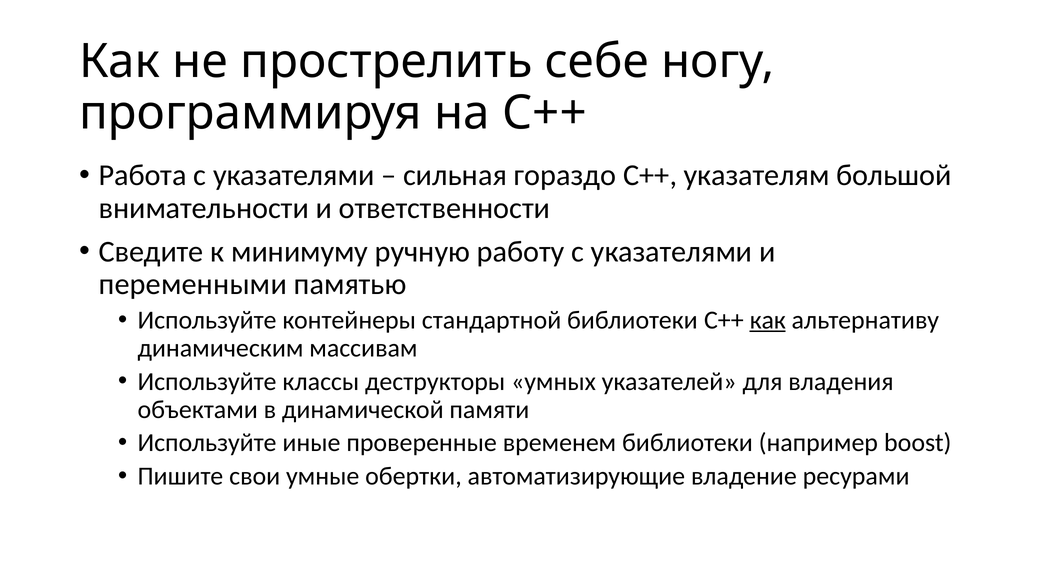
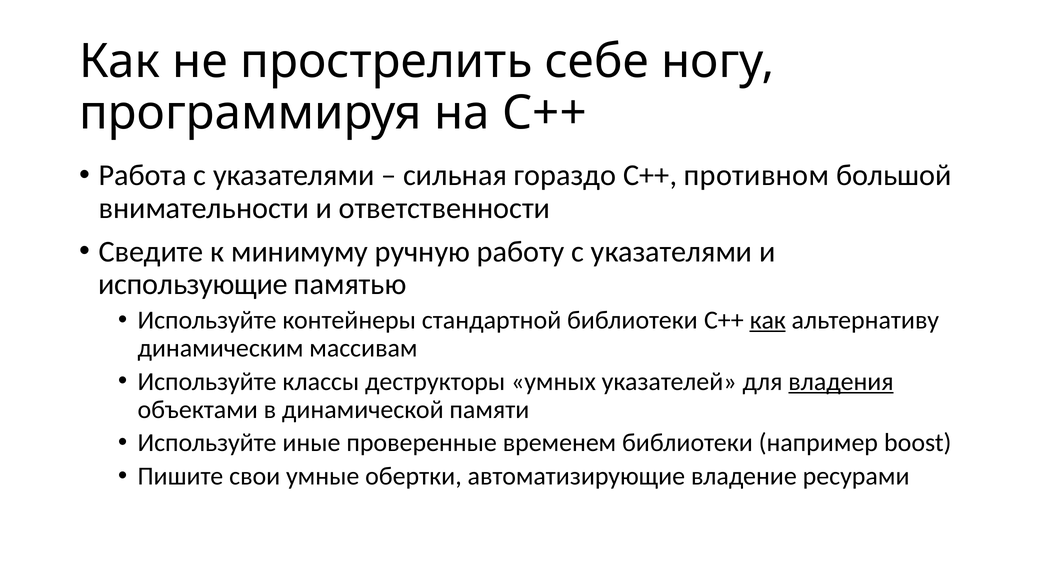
указателям: указателям -> противном (757, 175)
переменными: переменными -> использующие (193, 284)
владения underline: none -> present (841, 381)
